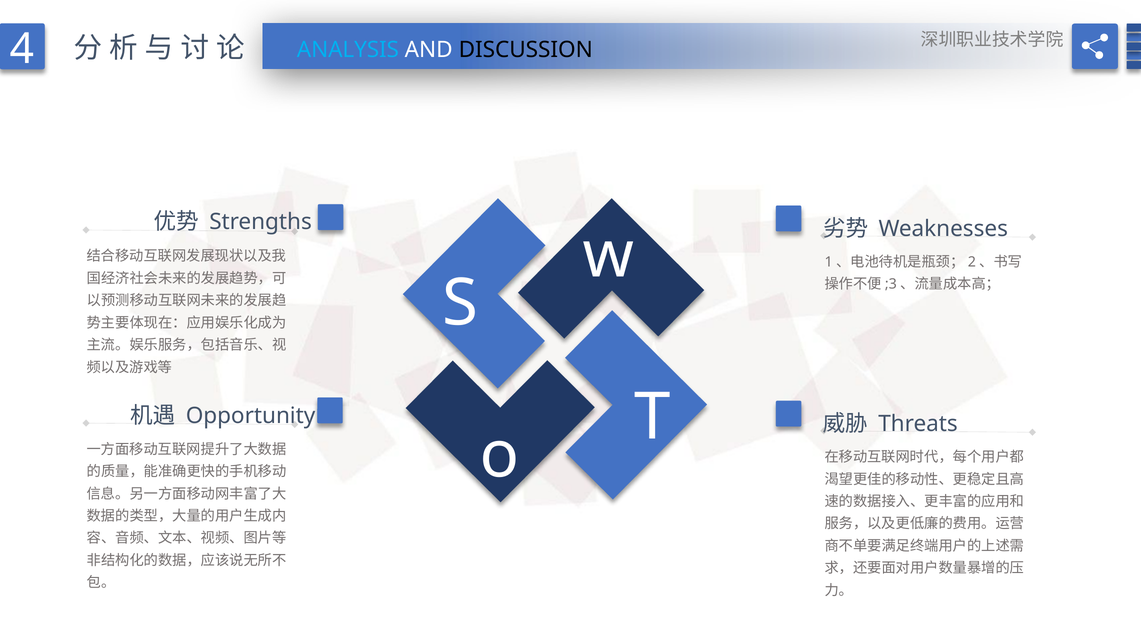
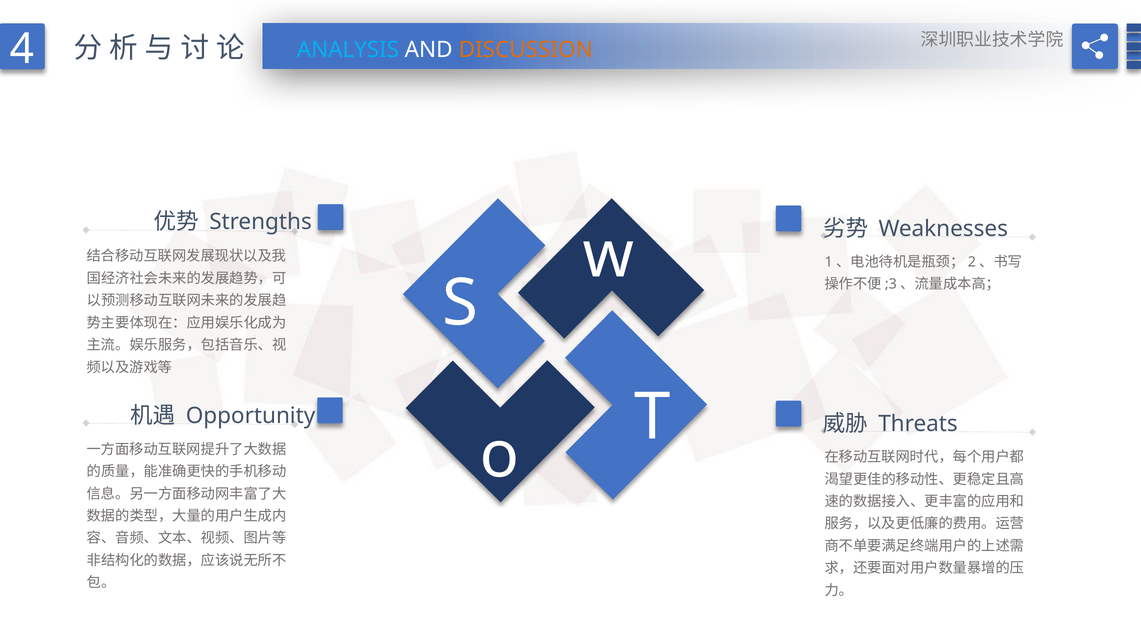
DISCUSSION colour: black -> orange (526, 50)
